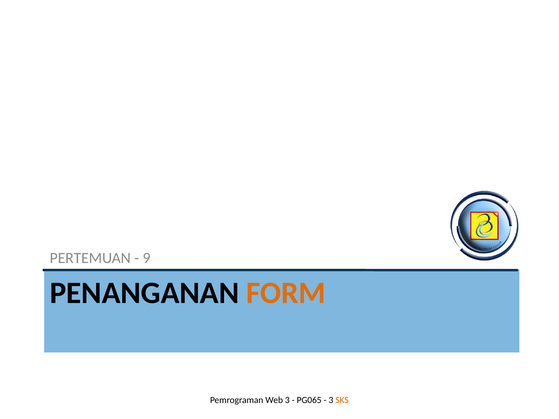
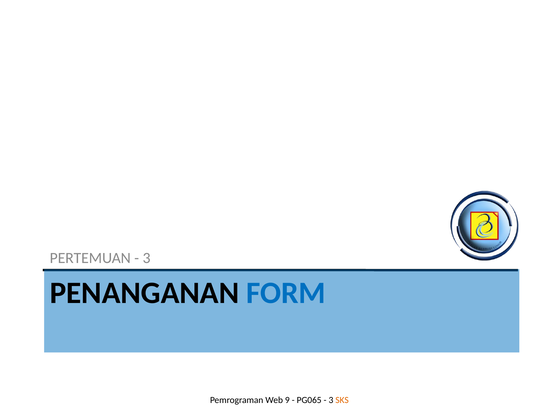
9: 9 -> 3 (147, 258)
FORM colour: orange -> blue (286, 293)
Web 3: 3 -> 9 (287, 400)
